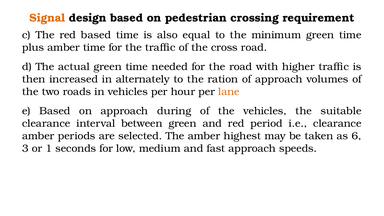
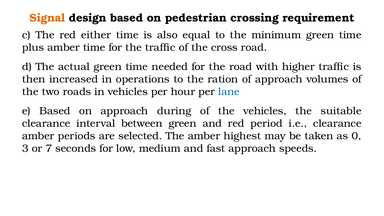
red based: based -> either (96, 35)
alternately: alternately -> operations (143, 79)
lane colour: orange -> blue (229, 92)
6: 6 -> 0 (356, 136)
1: 1 -> 7 (49, 148)
